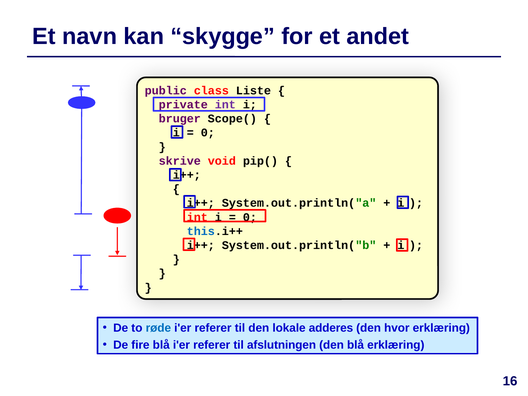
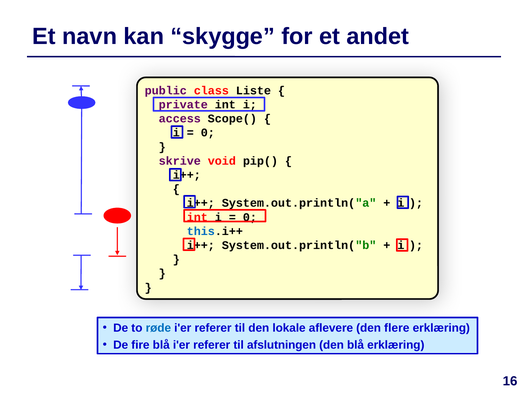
int colour: purple -> black (225, 105)
bruger: bruger -> access (180, 119)
adderes: adderes -> aflevere (331, 328)
hvor: hvor -> flere (397, 328)
